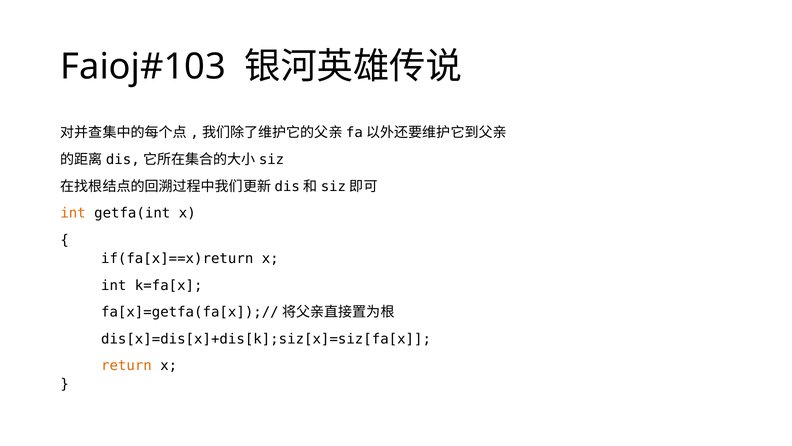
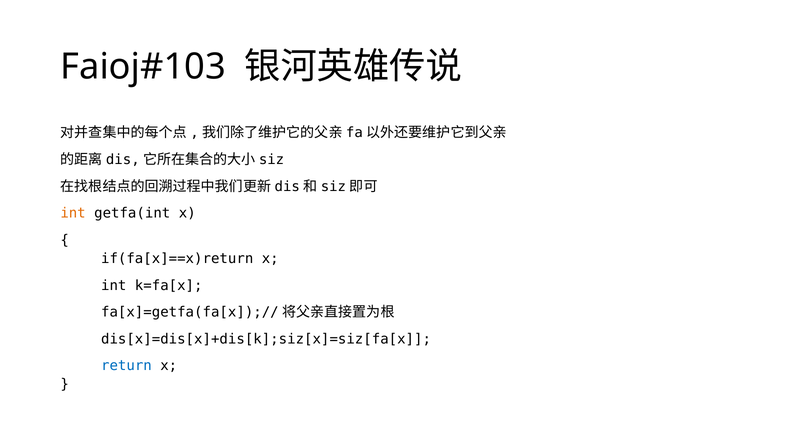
return colour: orange -> blue (126, 365)
